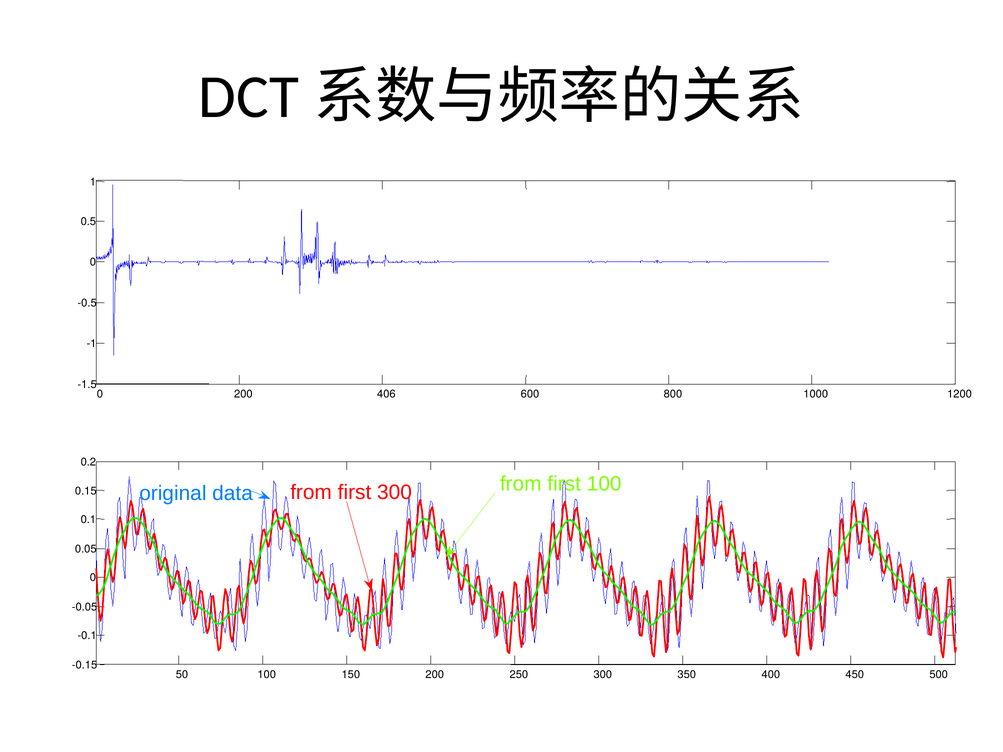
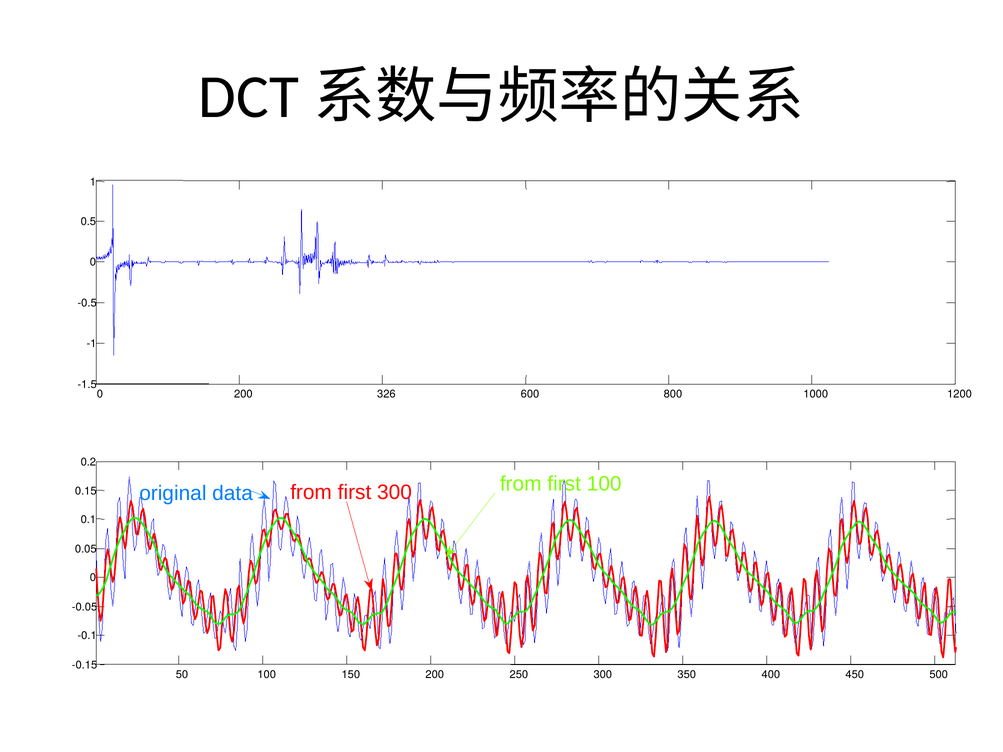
406: 406 -> 326 (386, 394)
